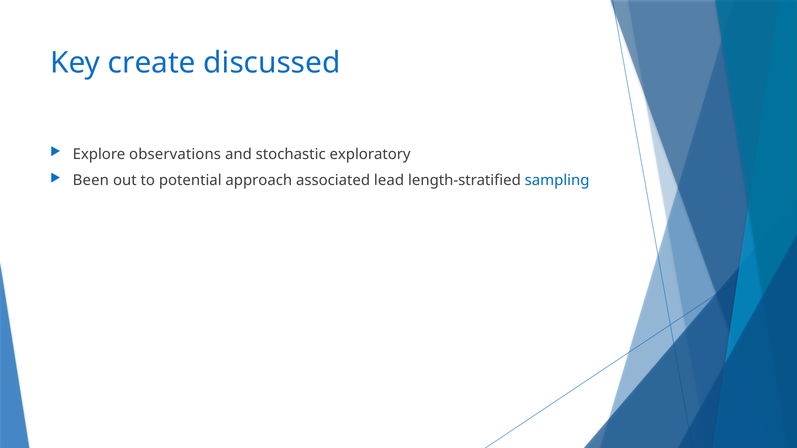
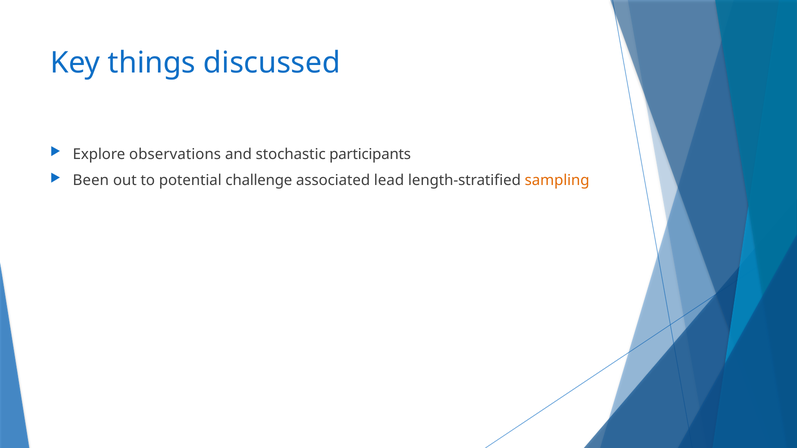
create: create -> things (152, 63)
exploratory: exploratory -> participants (370, 154)
approach: approach -> challenge (259, 180)
sampling colour: blue -> orange (557, 180)
